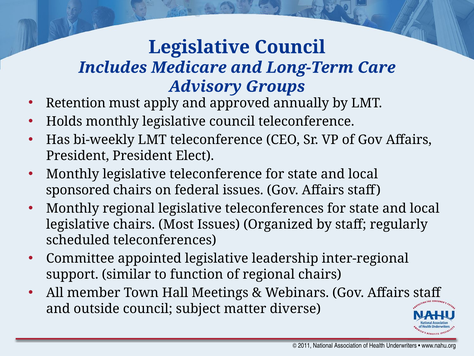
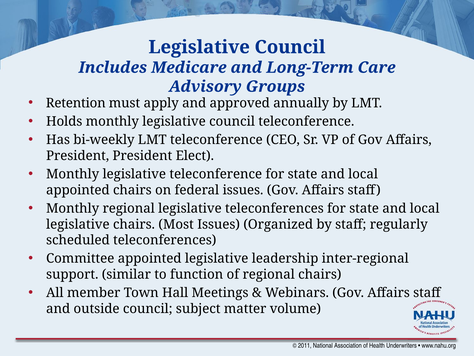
sponsored: sponsored -> appointed (78, 190)
diverse: diverse -> volume (295, 308)
